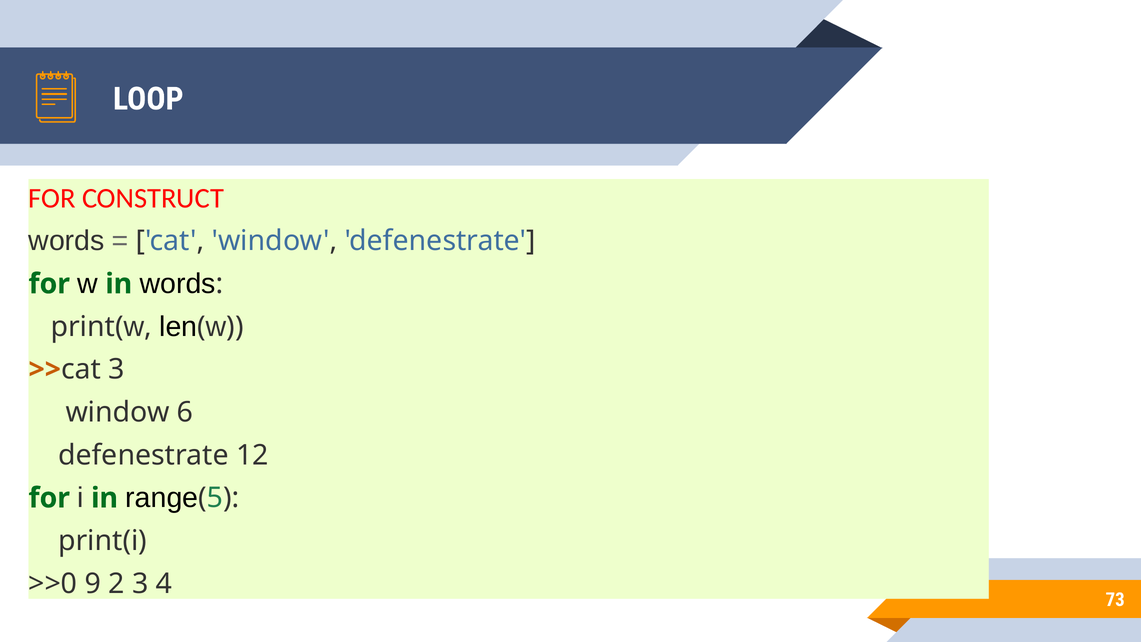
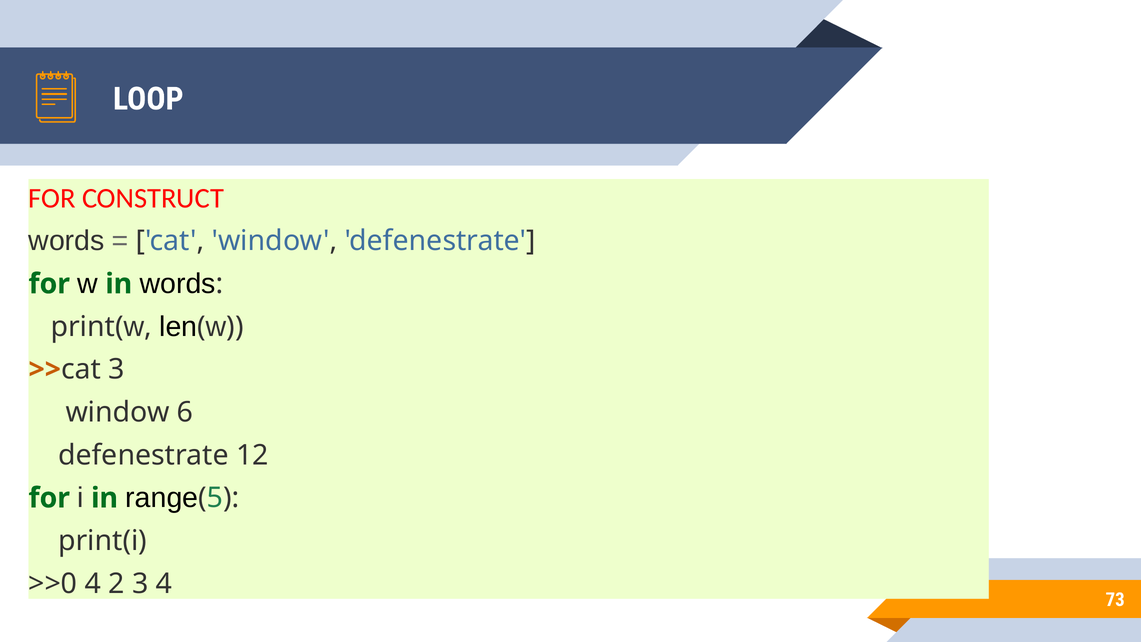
>>0 9: 9 -> 4 (93, 584)
